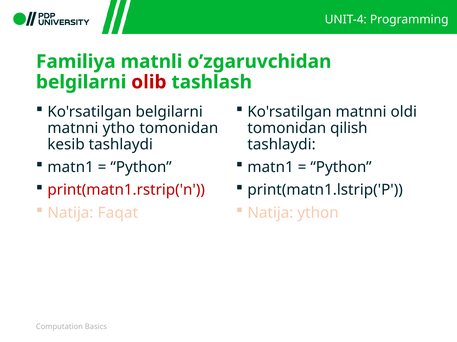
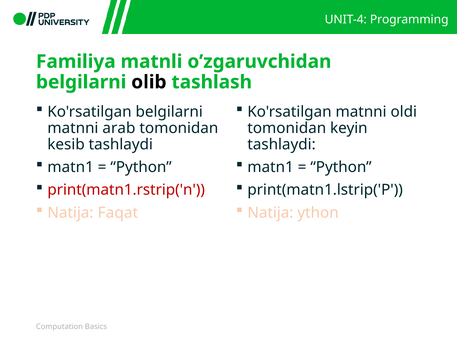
olib colour: red -> black (149, 82)
ytho: ytho -> arab (119, 128)
qilish: qilish -> keyin (349, 128)
